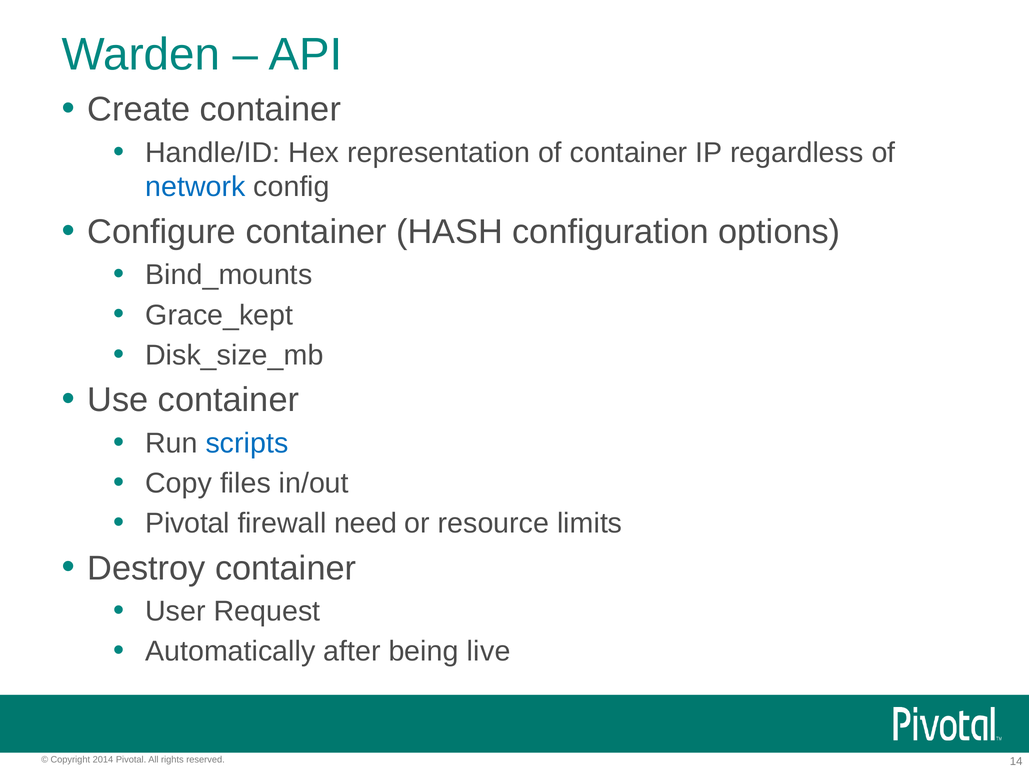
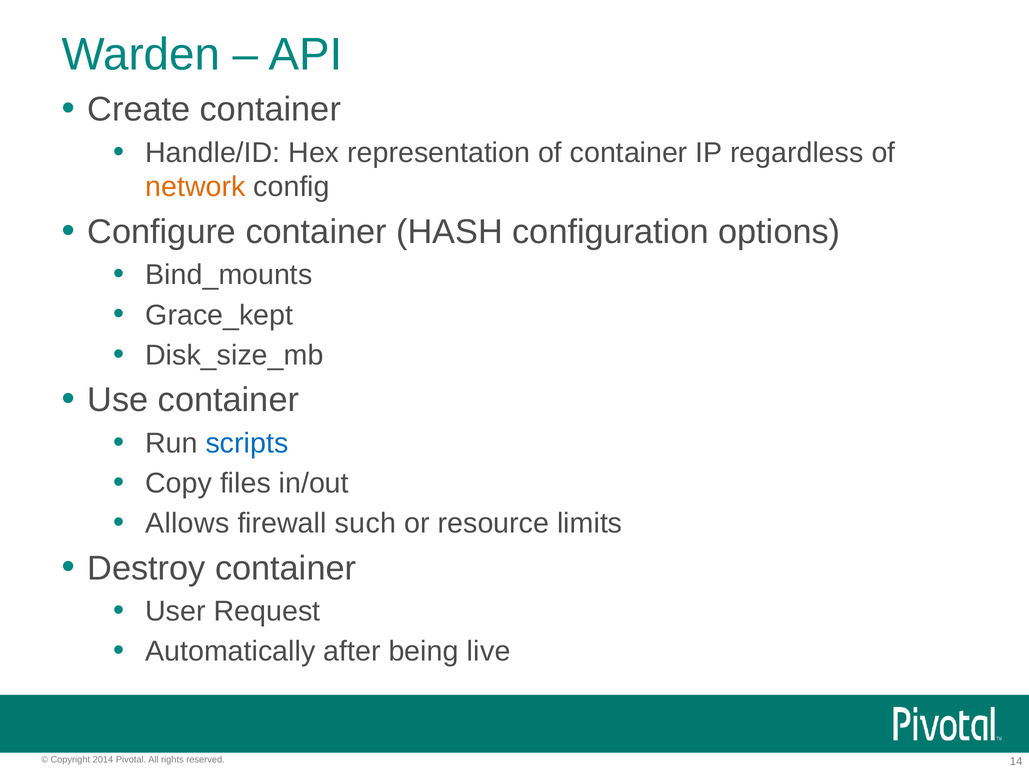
network colour: blue -> orange (195, 187)
Pivotal: Pivotal -> Allows (187, 523)
need: need -> such (365, 523)
